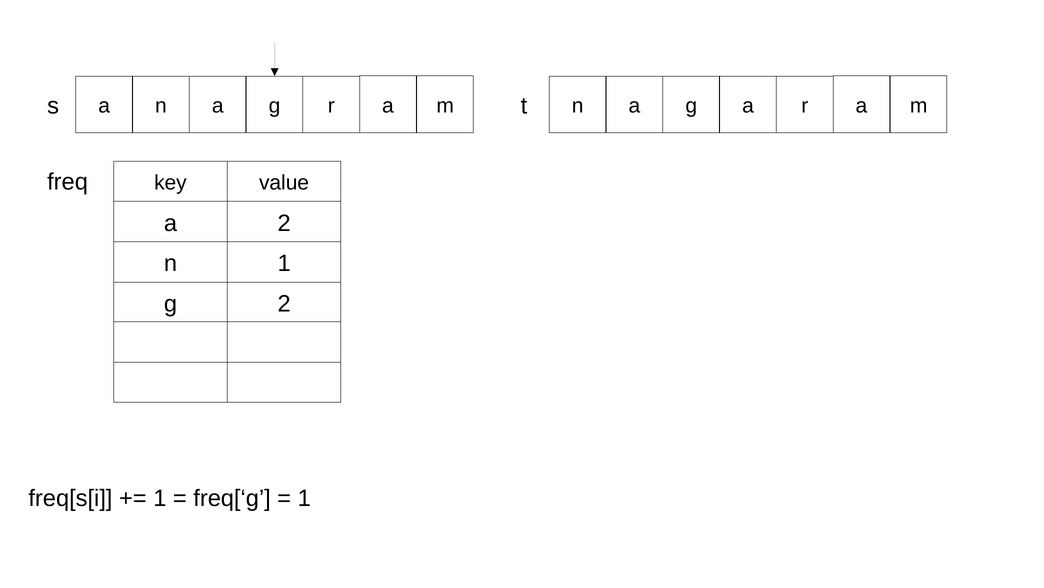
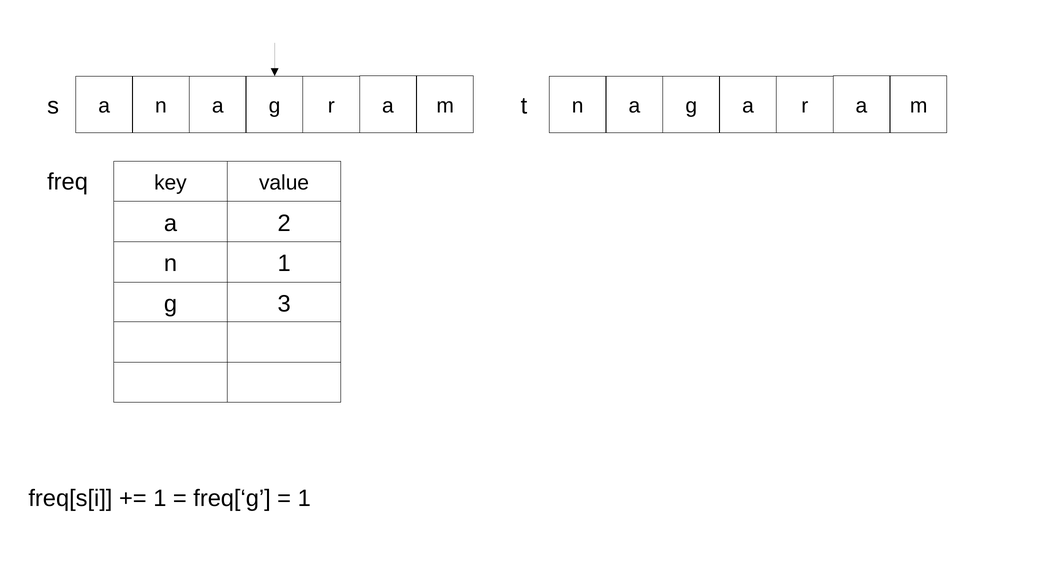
g 2: 2 -> 3 (284, 304)
